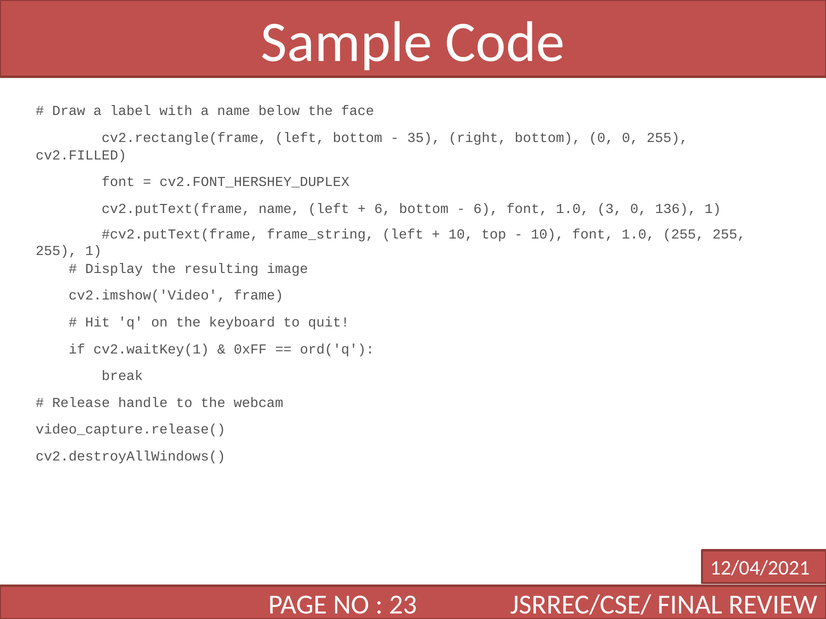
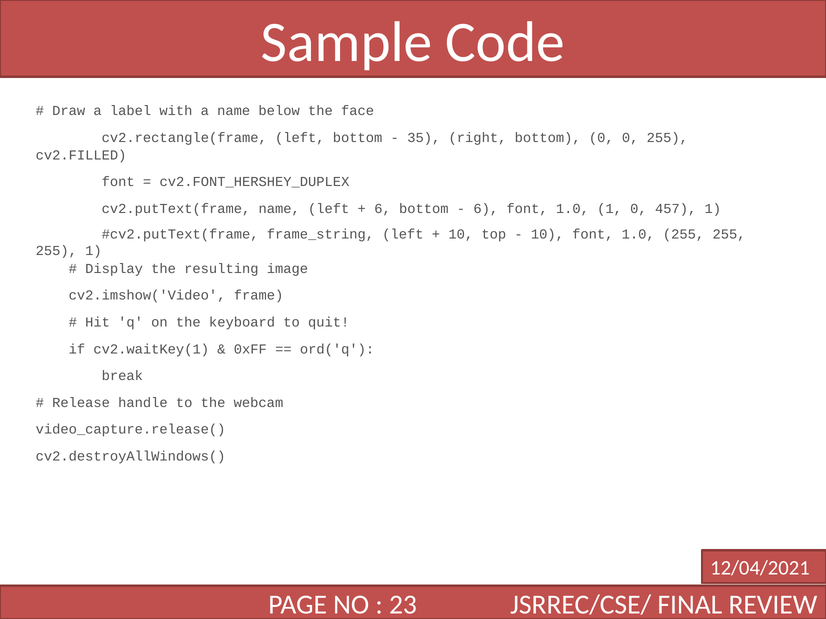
1.0 3: 3 -> 1 (610, 209)
136: 136 -> 457 (676, 209)
